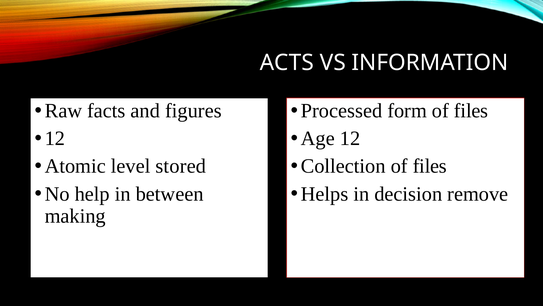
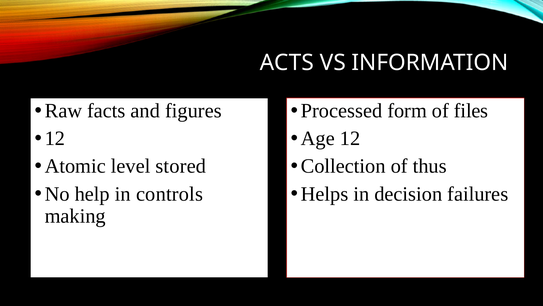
Collection of files: files -> thus (430, 166)
between: between -> controls (170, 194)
remove: remove -> failures (478, 194)
